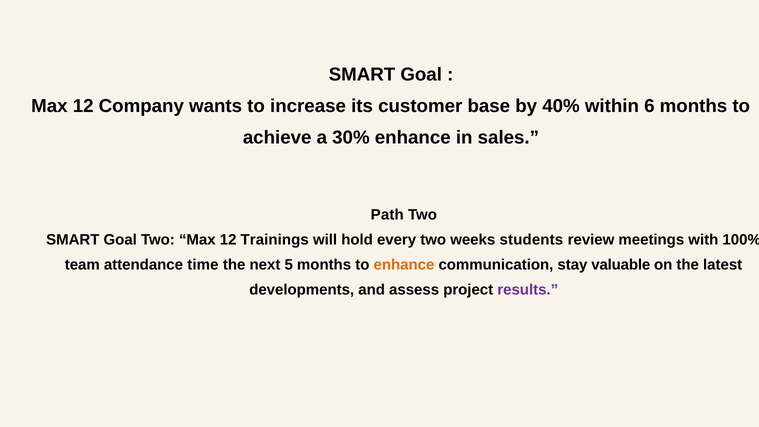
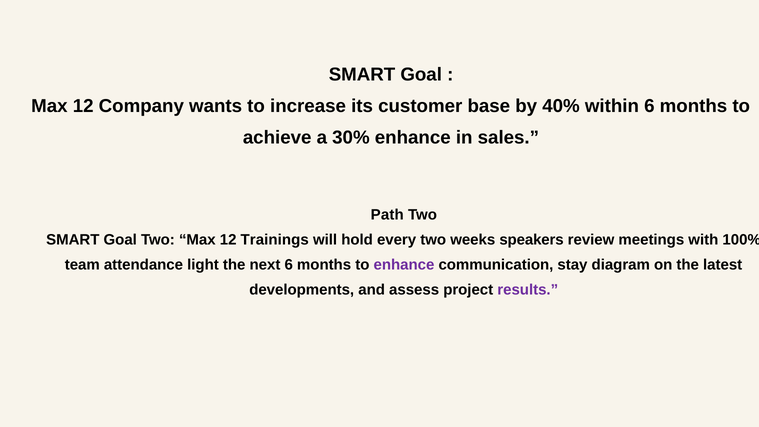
students: students -> speakers (532, 240)
time: time -> light (203, 265)
next 5: 5 -> 6 (289, 265)
enhance colour: orange -> purple (404, 265)
valuable: valuable -> diagram (621, 265)
